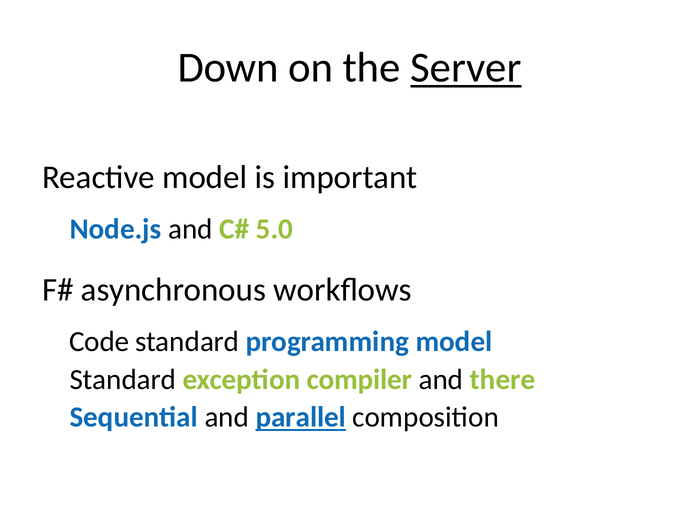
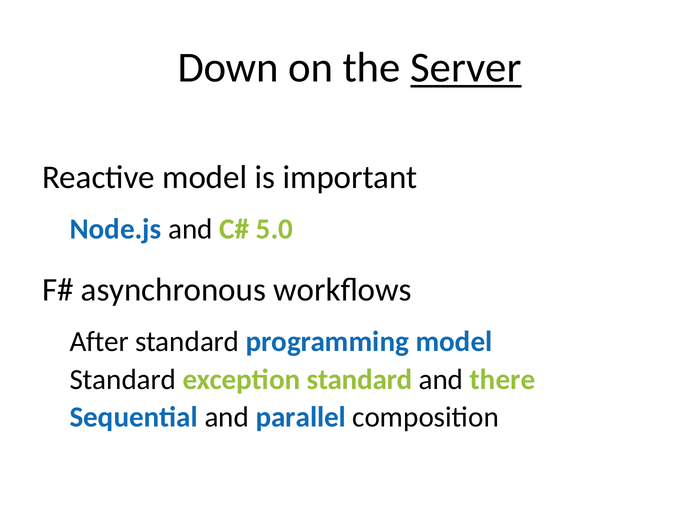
Code: Code -> After (99, 342)
exception compiler: compiler -> standard (360, 379)
parallel underline: present -> none (301, 417)
